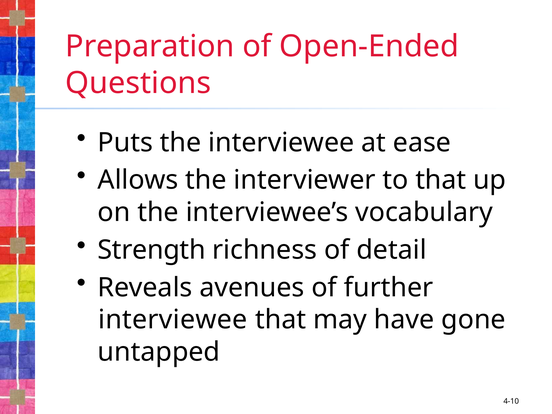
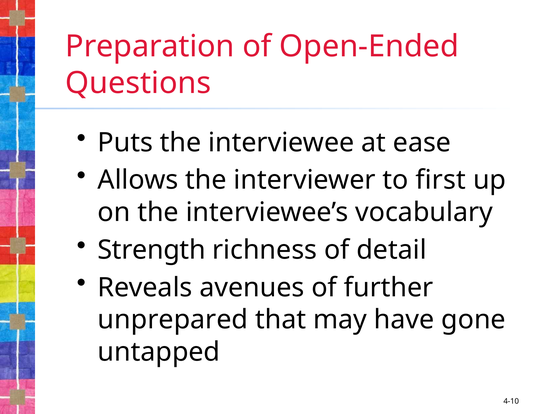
to that: that -> first (441, 180)
interviewee: interviewee -> unprepared (173, 320)
